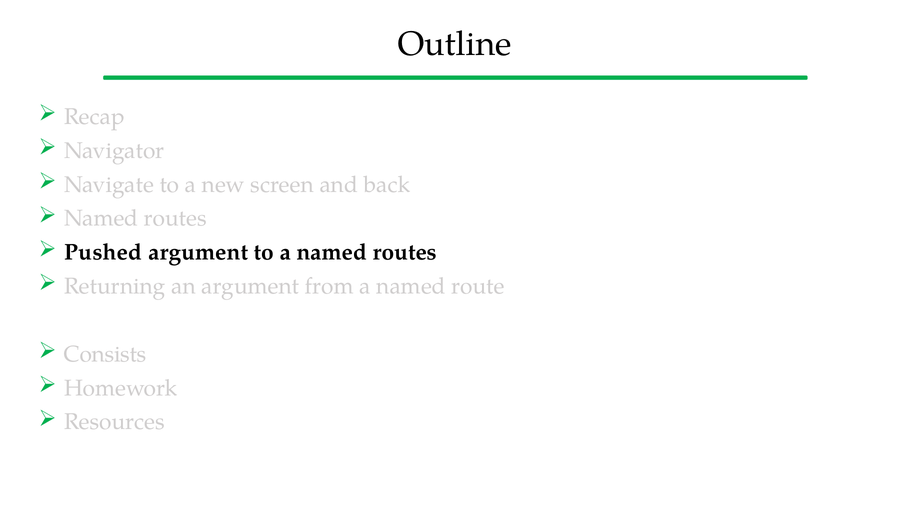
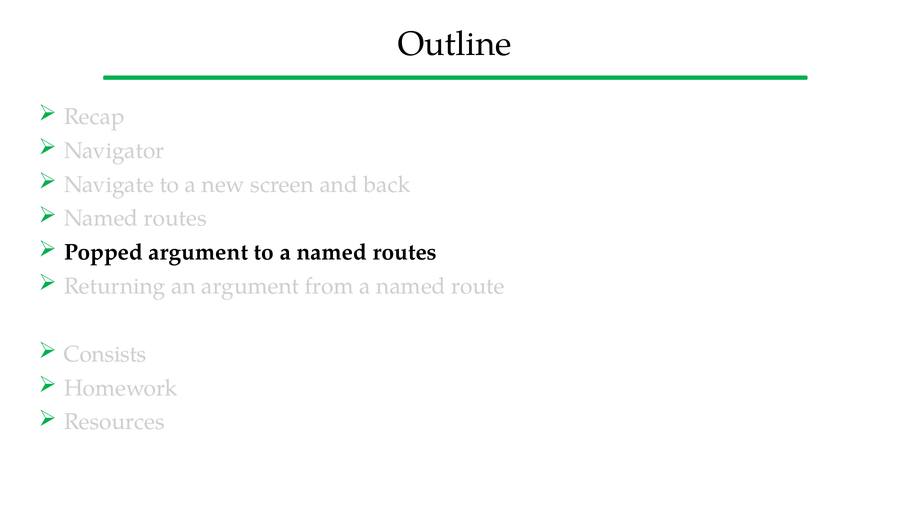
Pushed: Pushed -> Popped (104, 253)
